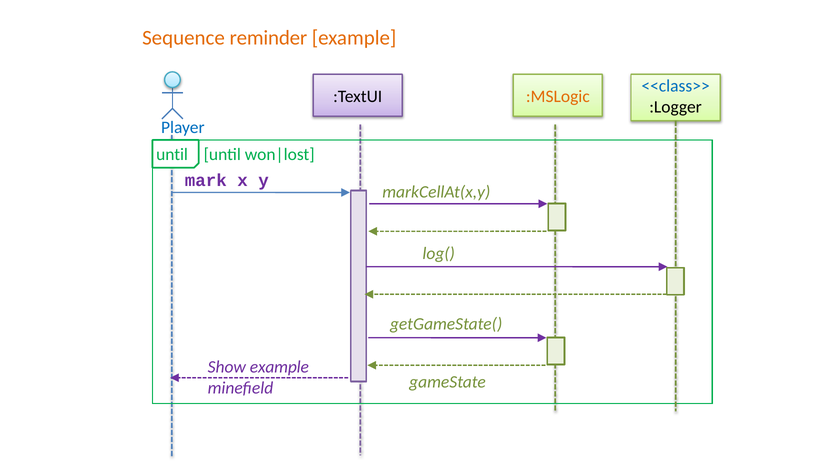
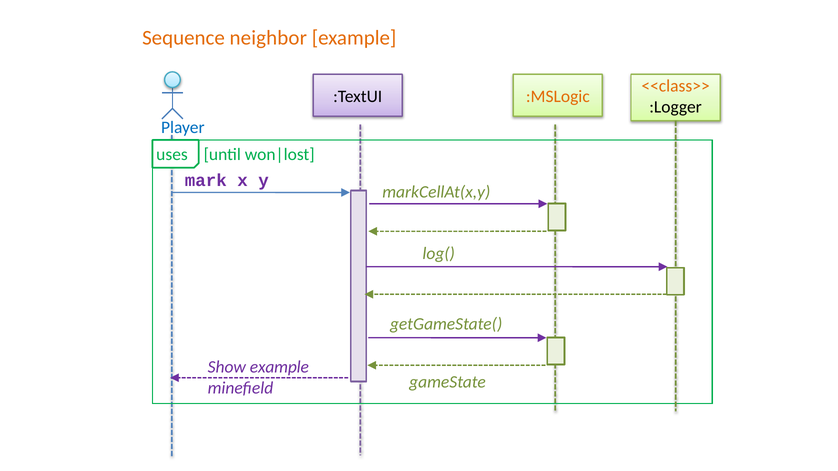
reminder: reminder -> neighbor (268, 38)
<<class>> colour: blue -> orange (676, 86)
until: until -> uses (172, 154)
